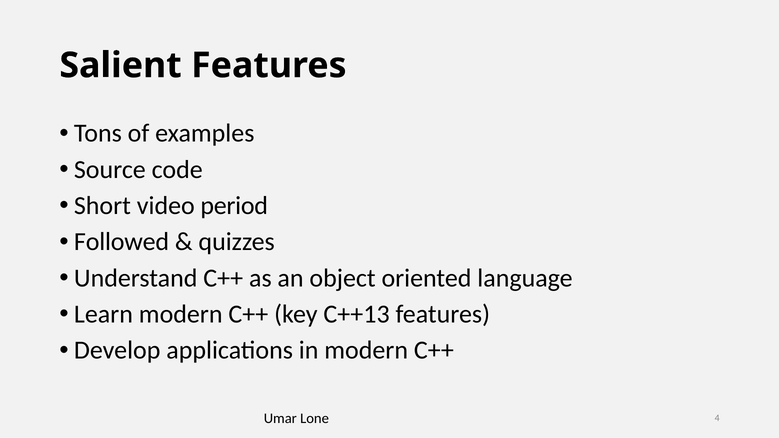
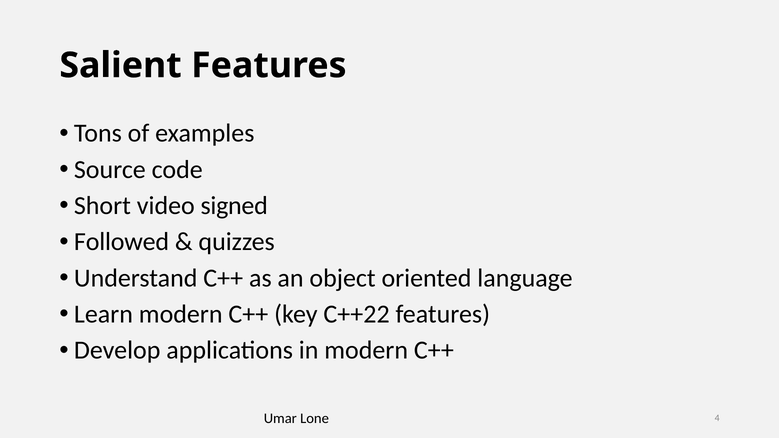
period: period -> signed (234, 206)
C++13: C++13 -> C++22 (357, 314)
